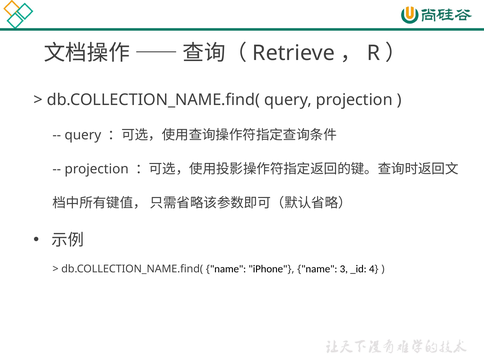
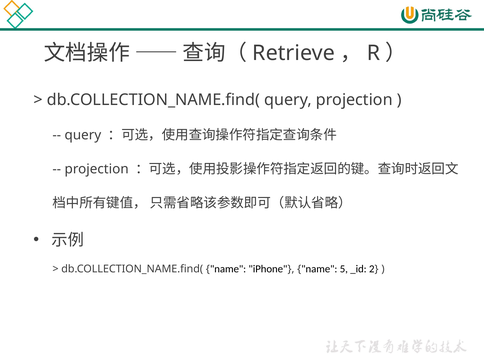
3: 3 -> 5 (344, 269)
4: 4 -> 2 (372, 269)
